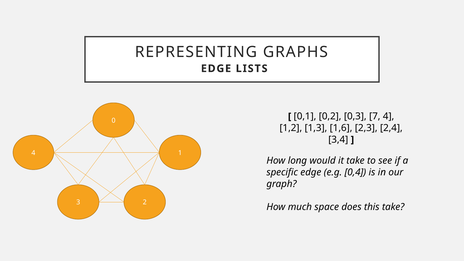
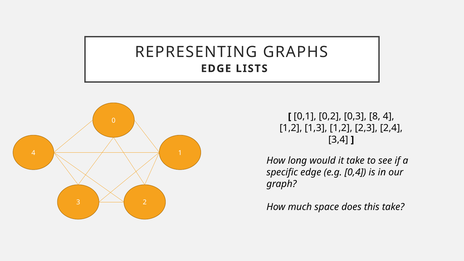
7: 7 -> 8 (375, 116)
1,3 1,6: 1,6 -> 1,2 (341, 128)
